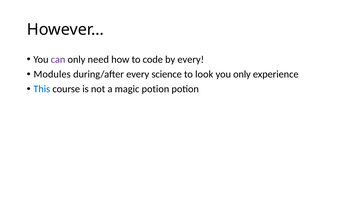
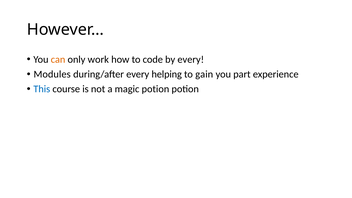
can colour: purple -> orange (58, 60)
need: need -> work (98, 60)
science: science -> helping (167, 74)
look: look -> gain (204, 74)
you only: only -> part (242, 74)
